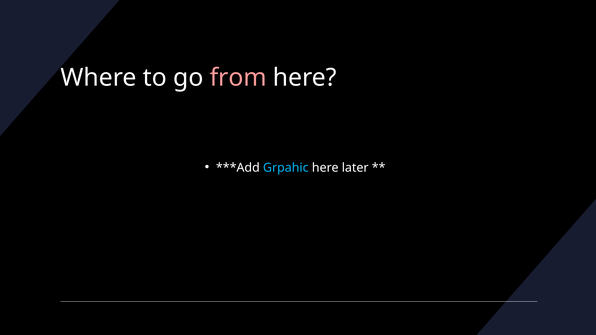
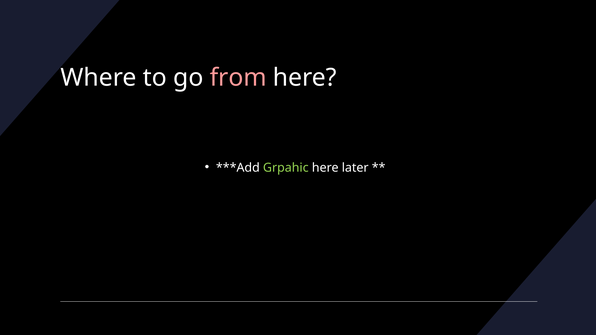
Grpahic colour: light blue -> light green (286, 168)
